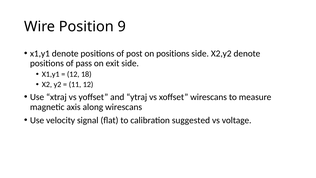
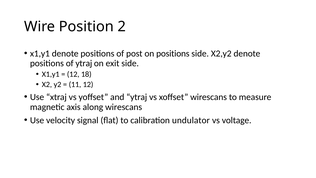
9: 9 -> 2 (122, 27)
of pass: pass -> ytraj (84, 63)
suggested: suggested -> undulator (191, 120)
